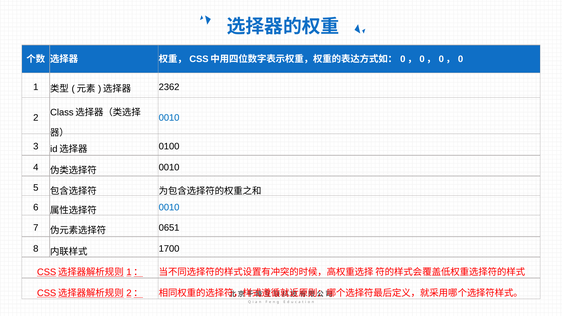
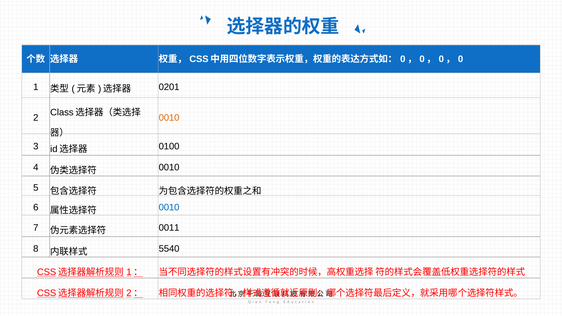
2362: 2362 -> 0201 (169, 87)
0010 colour: blue -> orange (169, 118)
0651: 0651 -> 0011 (169, 228)
1700: 1700 -> 5540 (169, 249)
